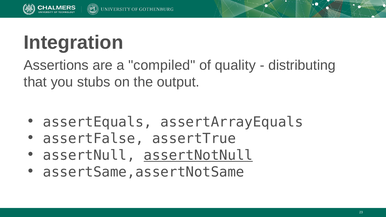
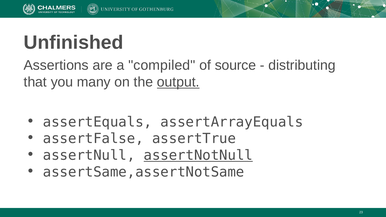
Integration: Integration -> Unfinished (73, 43)
quality: quality -> source (235, 65)
stubs: stubs -> many (94, 82)
output underline: none -> present (178, 82)
